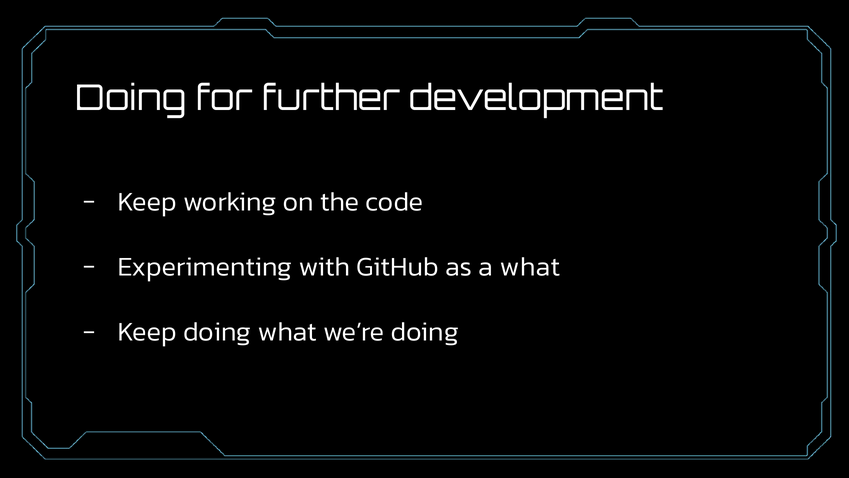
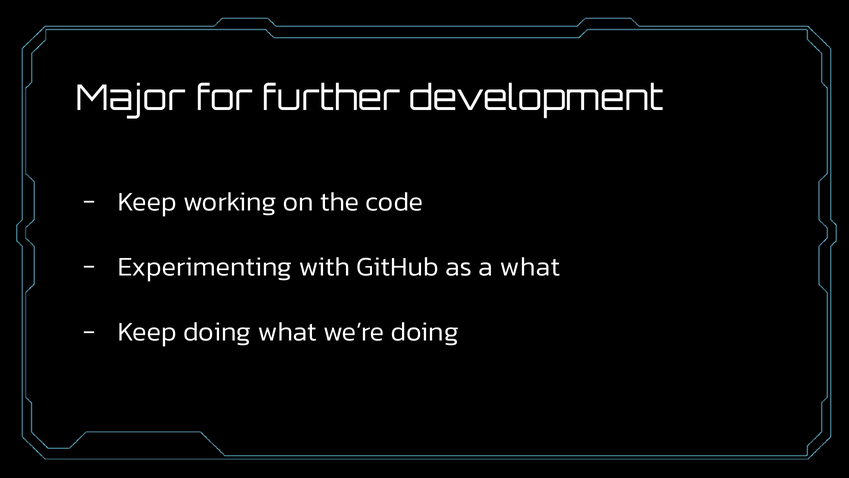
Doing: Doing -> Major (131, 99)
